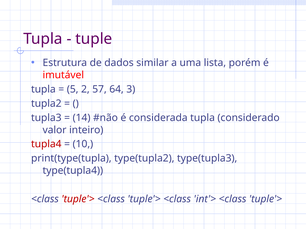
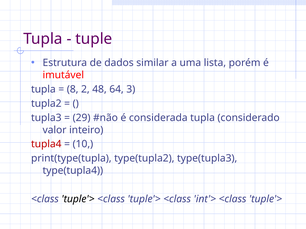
5: 5 -> 8 (73, 89)
57: 57 -> 48 (99, 89)
14: 14 -> 29 (82, 118)
tuple'> colour: red -> black (78, 200)
